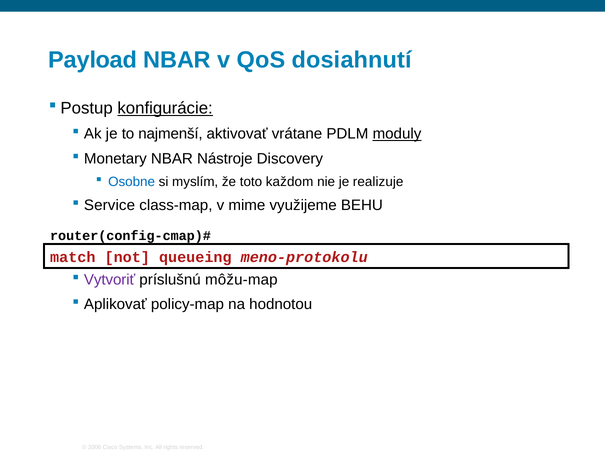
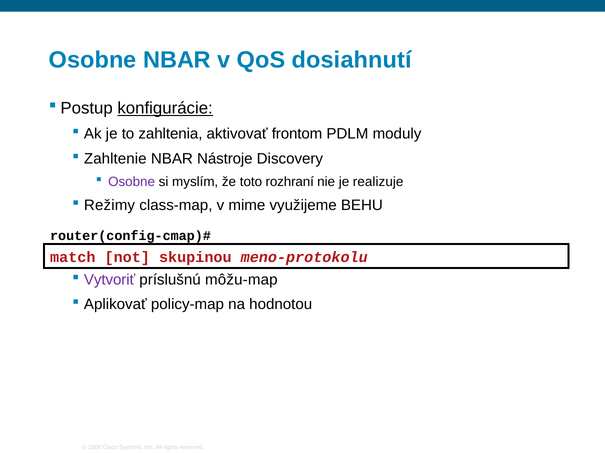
Payload: Payload -> Osobne (93, 60)
najmenší: najmenší -> zahltenia (170, 134)
vrátane: vrátane -> frontom (297, 134)
moduly underline: present -> none (397, 134)
Monetary: Monetary -> Zahltenie (115, 159)
Osobne colour: blue -> purple (132, 182)
každom: každom -> rozhraní (290, 182)
Service: Service -> Režimy (110, 206)
queueing: queueing -> skupinou (195, 258)
